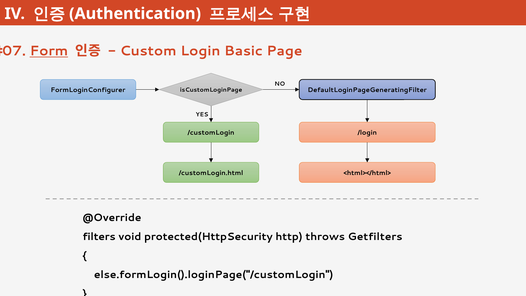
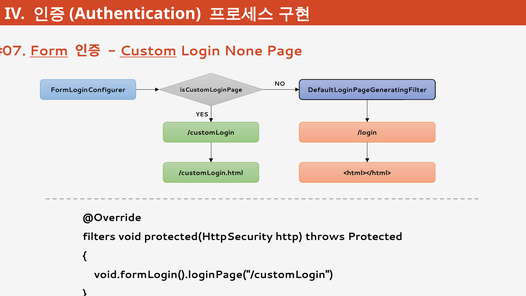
Custom underline: none -> present (148, 51)
Basic: Basic -> None (243, 51)
Getfilters: Getfilters -> Protected (375, 237)
else.formLogin().loginPage("/customLogin: else.formLogin().loginPage("/customLogin -> void.formLogin().loginPage("/customLogin (214, 274)
